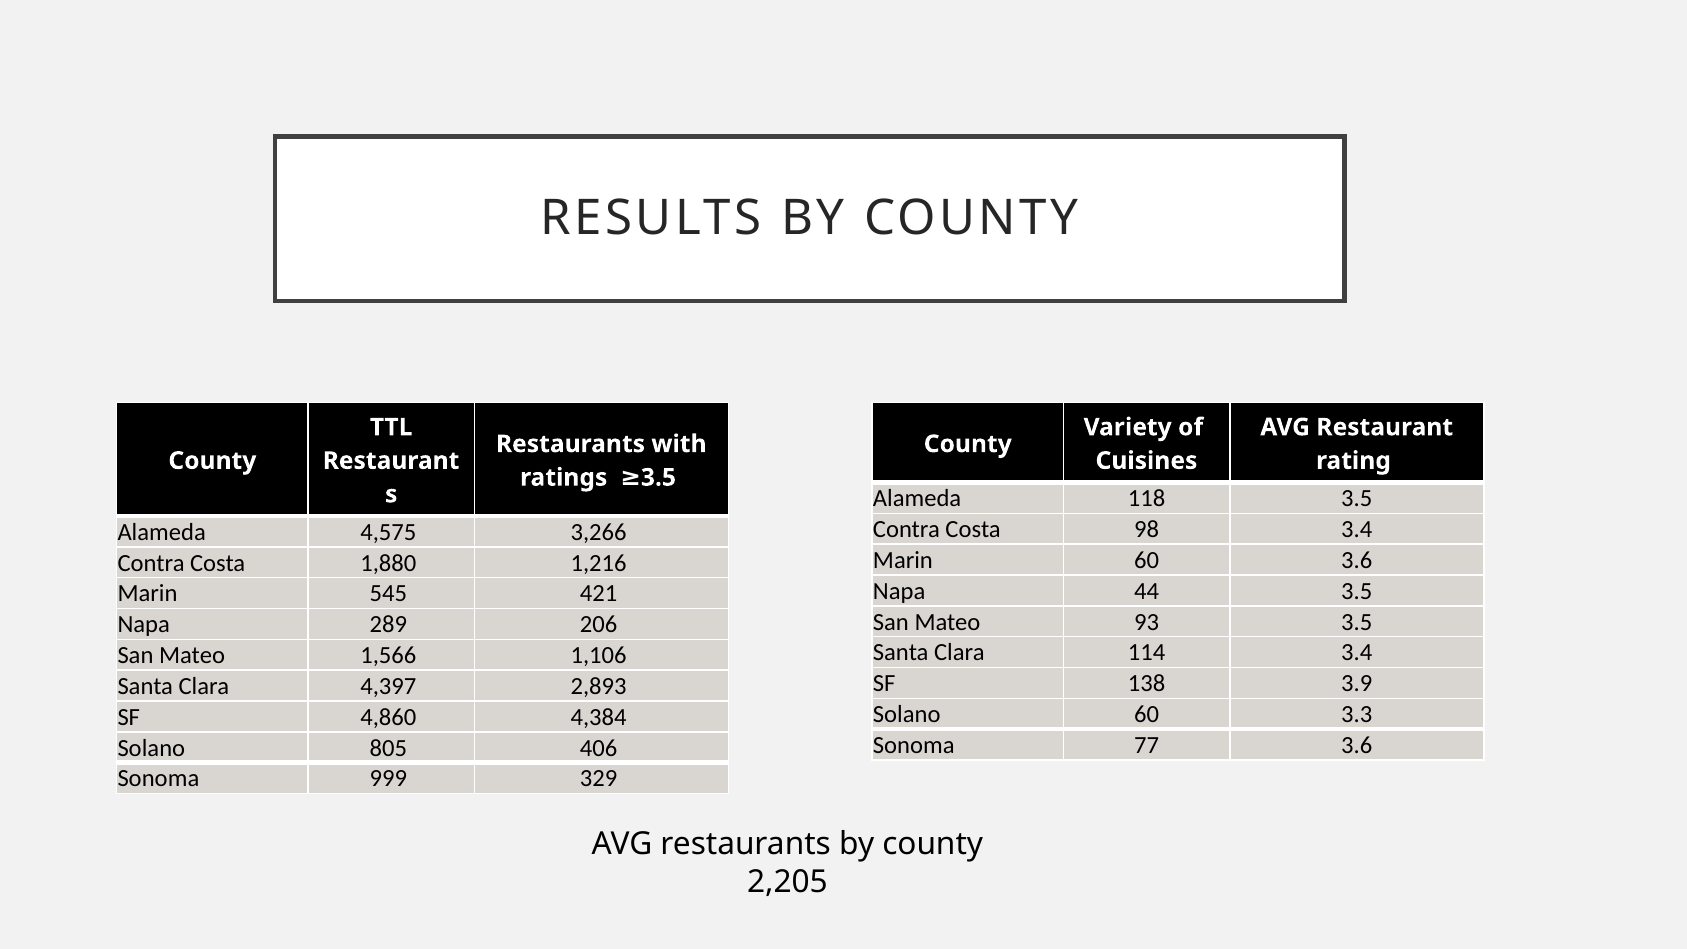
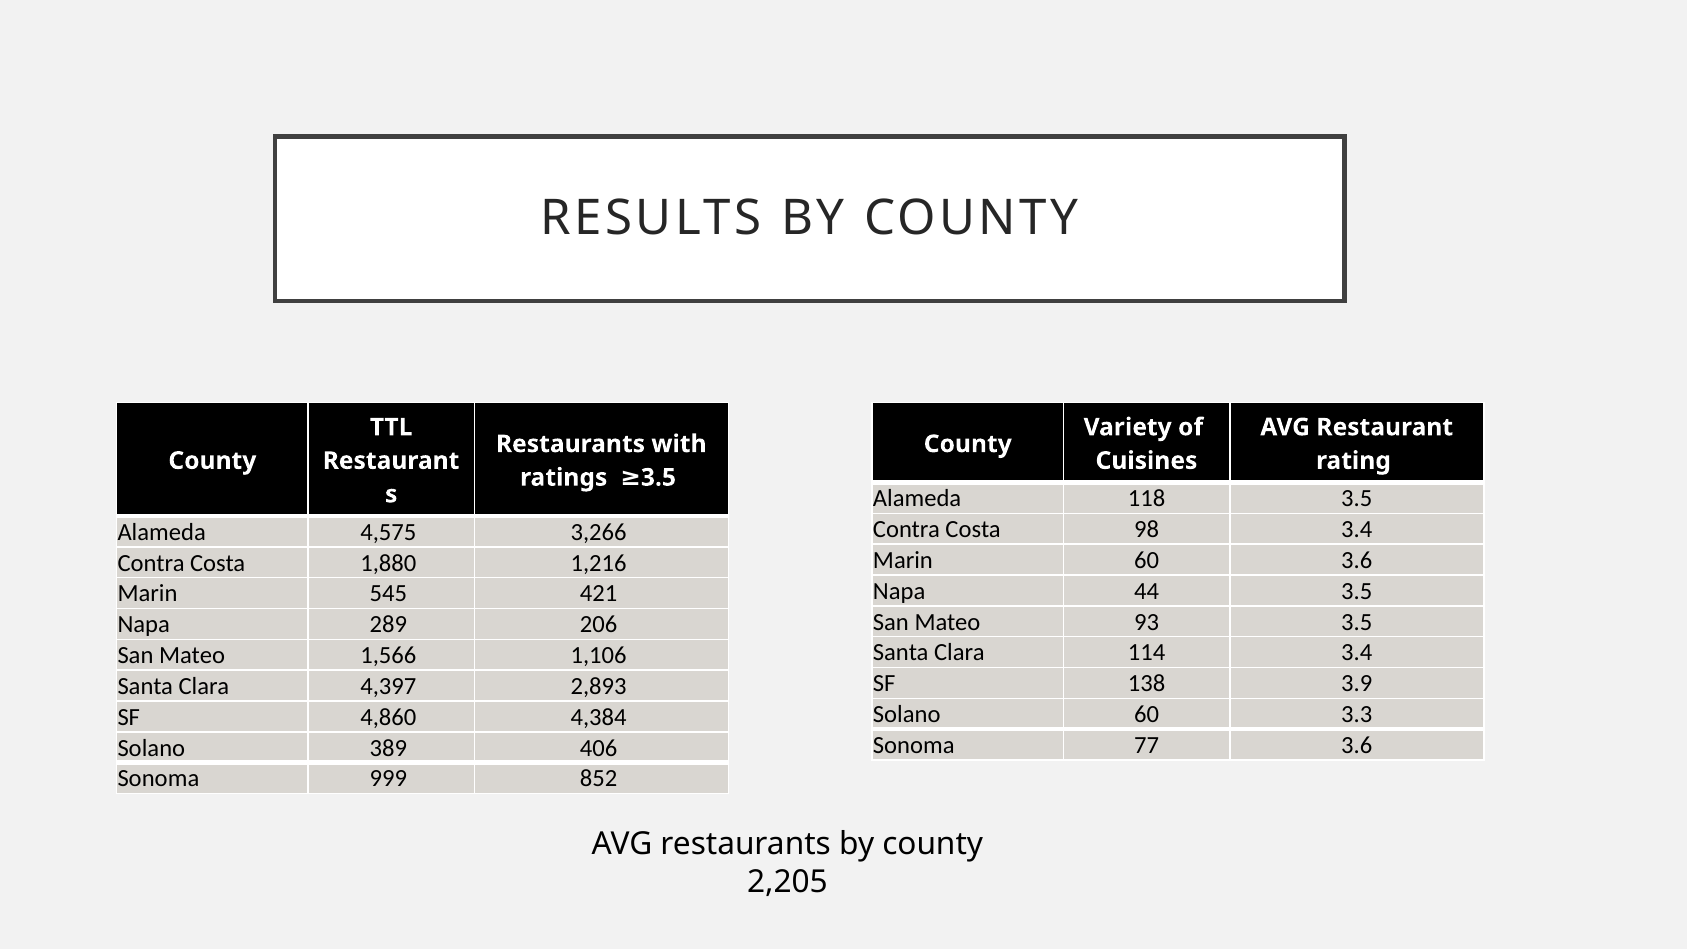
805: 805 -> 389 (388, 748)
329: 329 -> 852 (599, 779)
